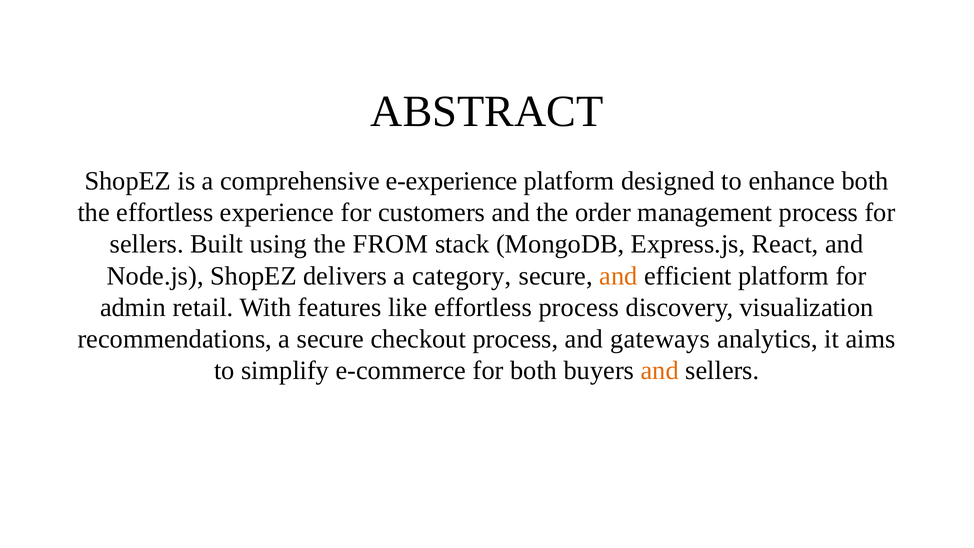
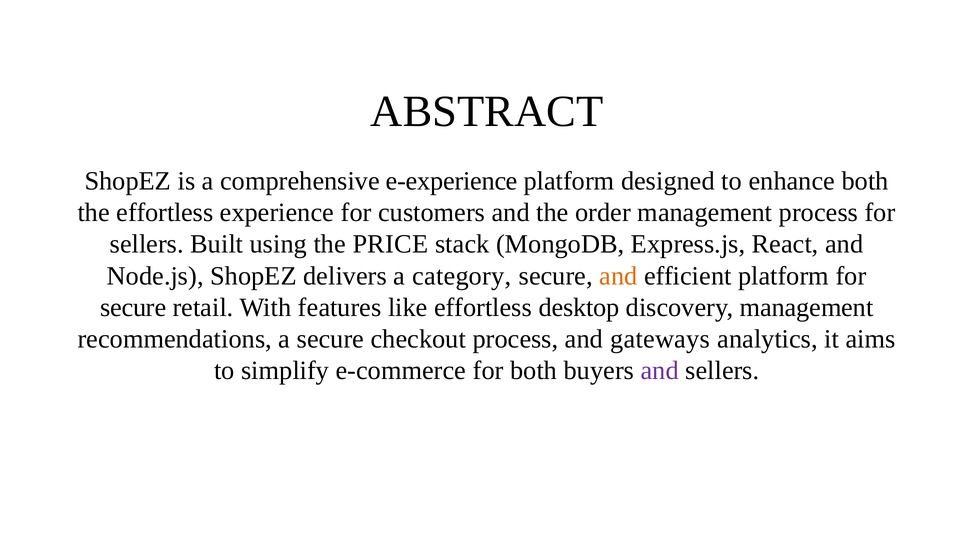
FROM: FROM -> PRICE (390, 244)
admin: admin -> secure (133, 307)
effortless process: process -> desktop (579, 307)
discovery visualization: visualization -> management (807, 307)
and colour: orange -> purple (660, 371)
